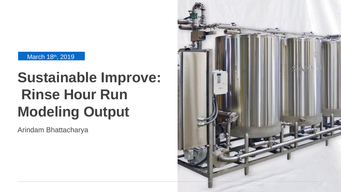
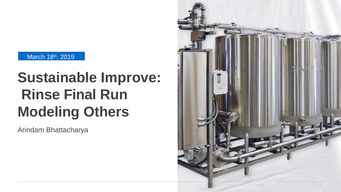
Hour: Hour -> Final (80, 95)
Output: Output -> Others (106, 112)
